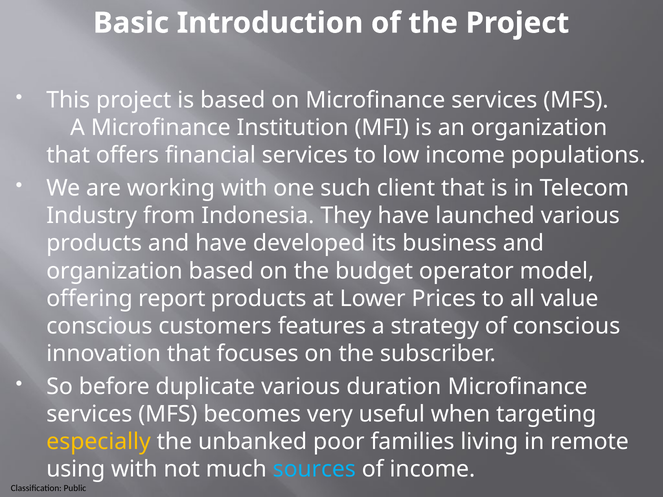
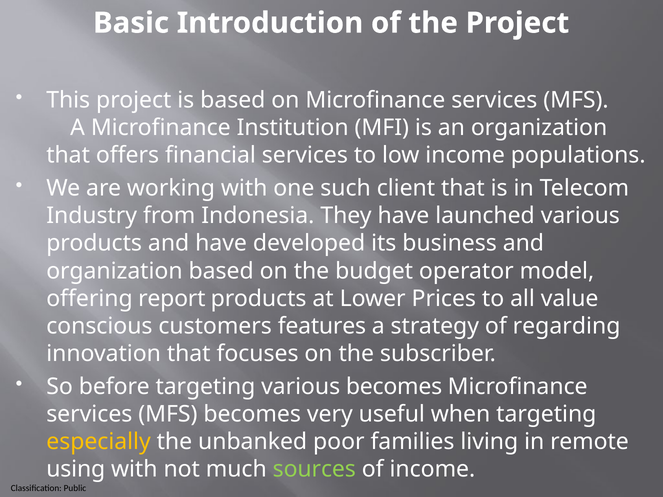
of conscious: conscious -> regarding (567, 326)
before duplicate: duplicate -> targeting (205, 387)
various duration: duration -> becomes (394, 387)
sources colour: light blue -> light green (314, 470)
